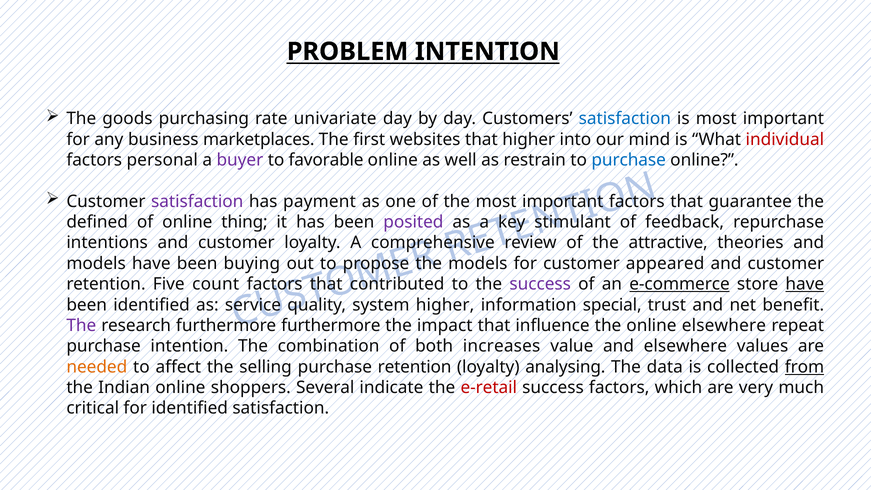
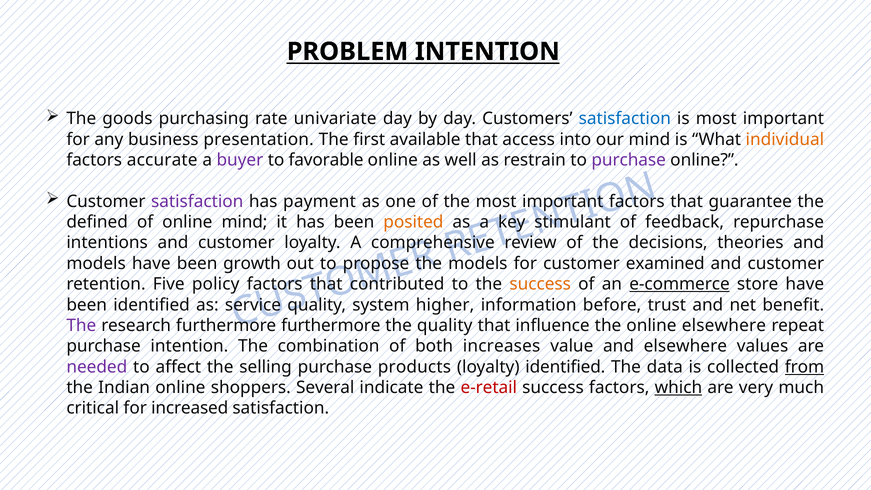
marketplaces: marketplaces -> presentation (259, 139)
websites: websites -> available (425, 139)
that higher: higher -> access (529, 139)
individual colour: red -> orange (785, 139)
personal: personal -> accurate (162, 160)
purchase colour: blue -> purple (629, 160)
online thing: thing -> mind (244, 222)
posited colour: purple -> orange (413, 222)
attractive: attractive -> decisions (668, 243)
buying: buying -> growth (252, 263)
appeared: appeared -> examined (665, 263)
count: count -> policy (216, 284)
success colour: purple -> orange (540, 284)
have underline: present -> none (805, 284)
special: special -> before (612, 305)
the impact: impact -> quality (445, 325)
needed colour: orange -> purple (97, 367)
purchase retention: retention -> products (414, 367)
loyalty analysing: analysing -> identified (565, 367)
which underline: none -> present (678, 388)
for identified: identified -> increased (190, 408)
